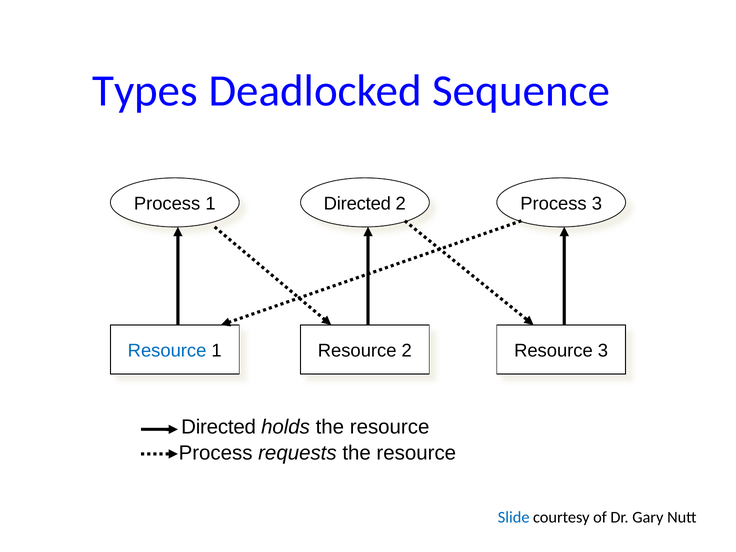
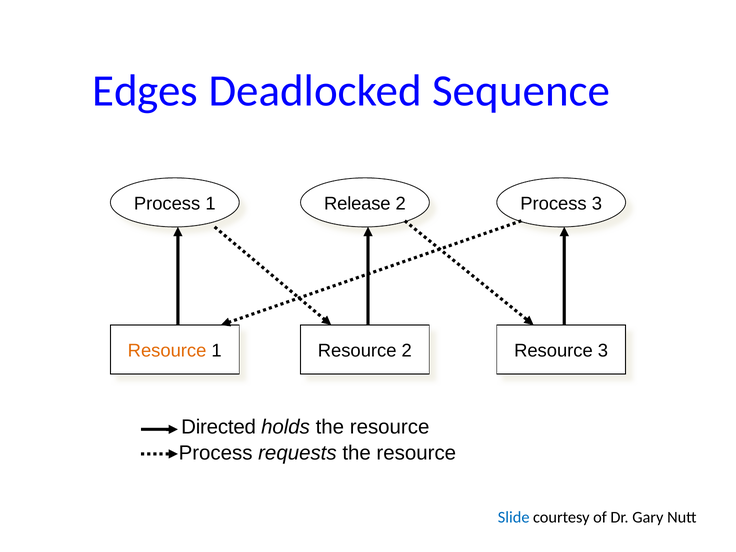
Types: Types -> Edges (145, 91)
1 Directed: Directed -> Release (357, 204)
Resource colour: blue -> orange (167, 351)
